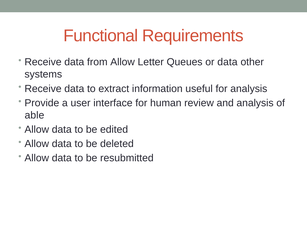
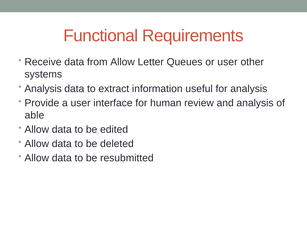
or data: data -> user (227, 62)
Receive: Receive -> Analysis (43, 89)
